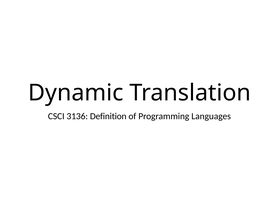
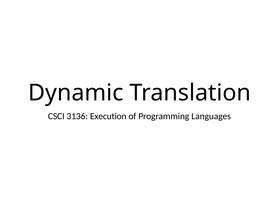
Definition: Definition -> Execution (108, 116)
